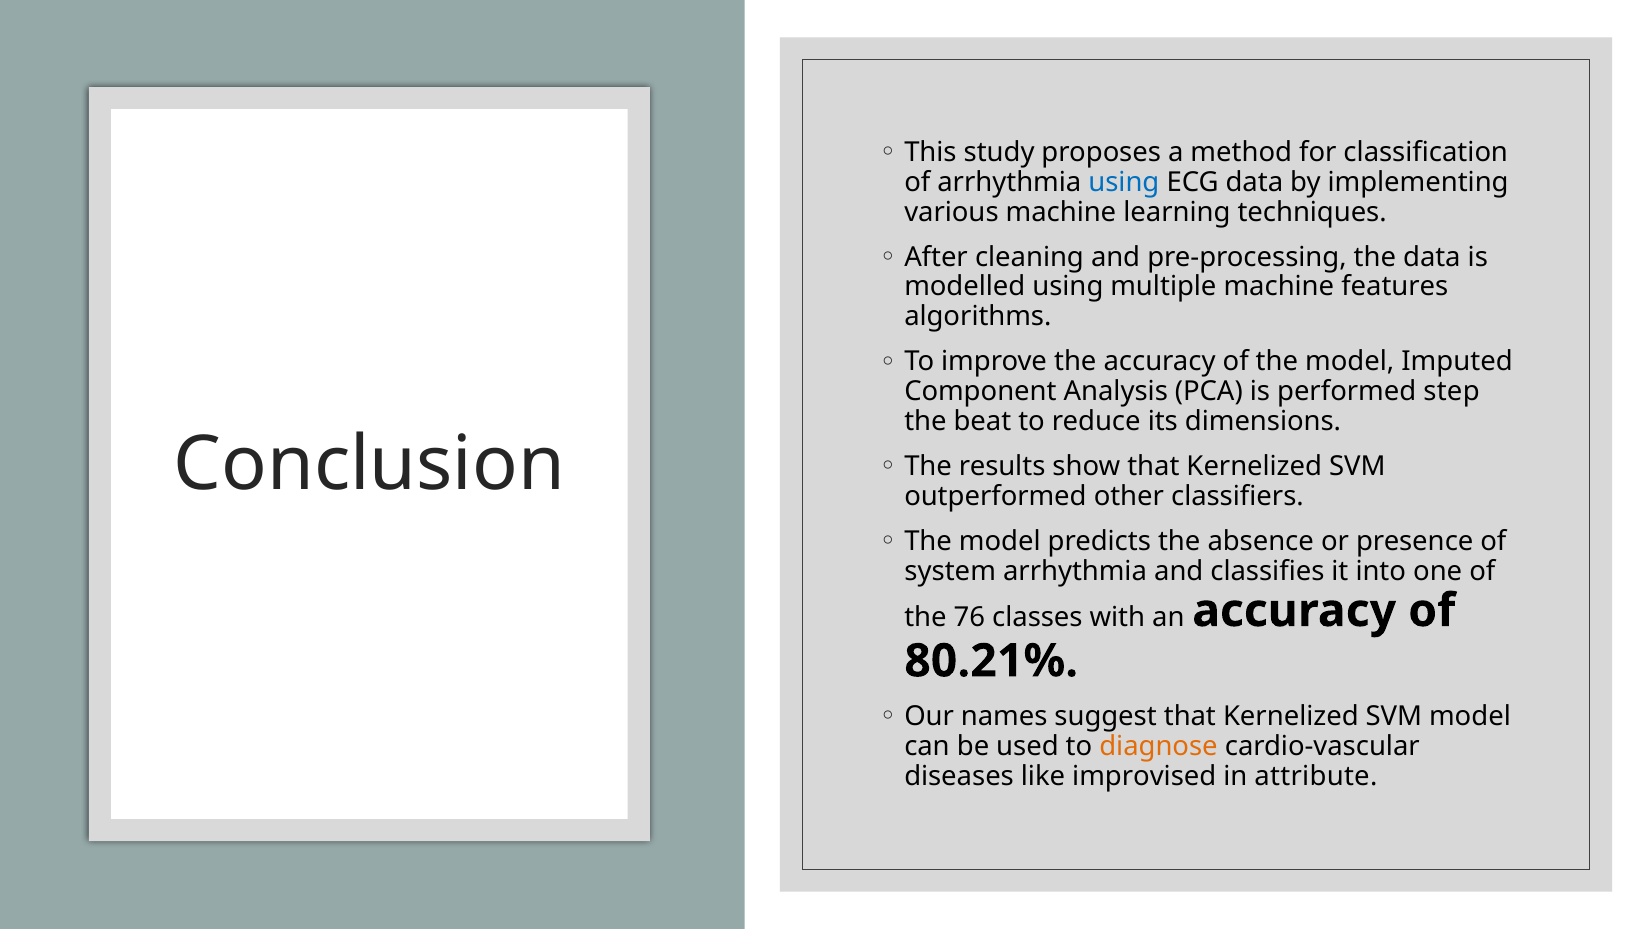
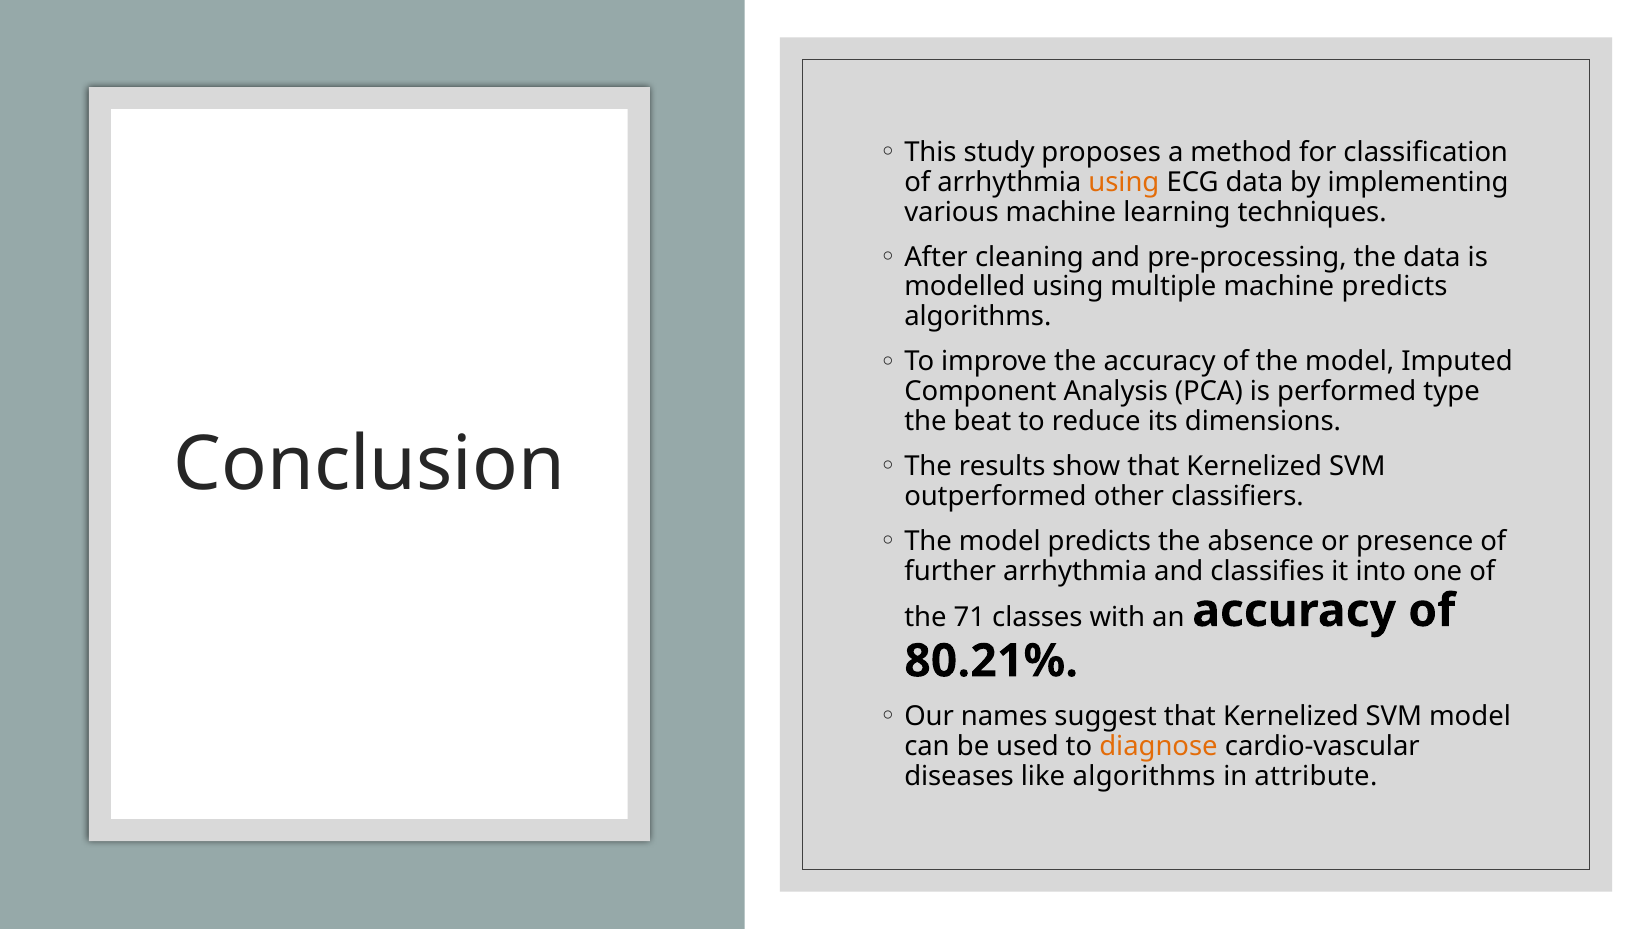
using colour: blue -> orange (1124, 182)
machine features: features -> predicts (1395, 287)
step: step -> type (1452, 391)
system: system -> further (950, 571)
76: 76 -> 71 (969, 617)
like improvised: improvised -> algorithms (1144, 776)
